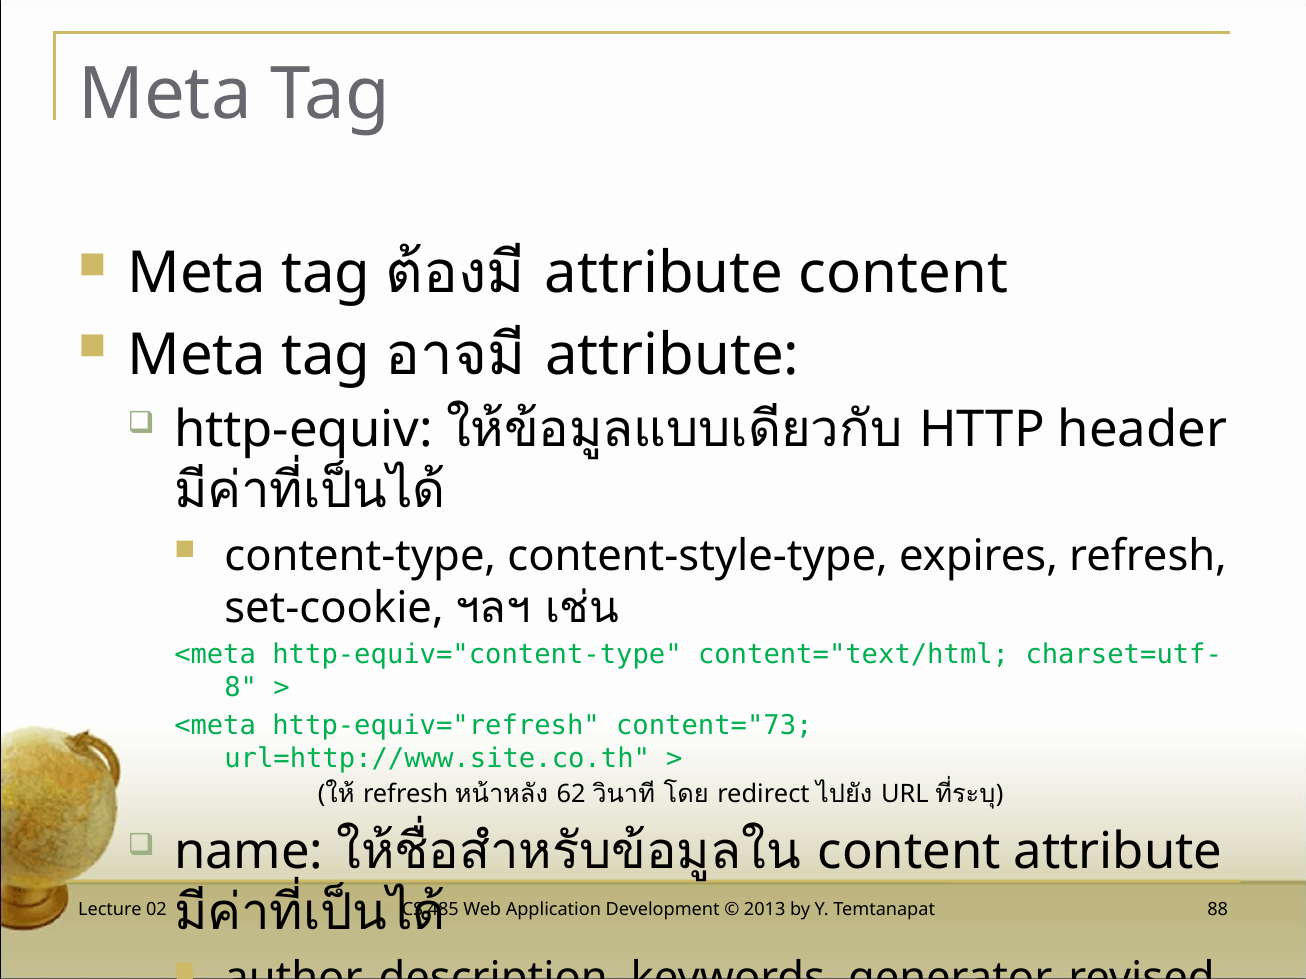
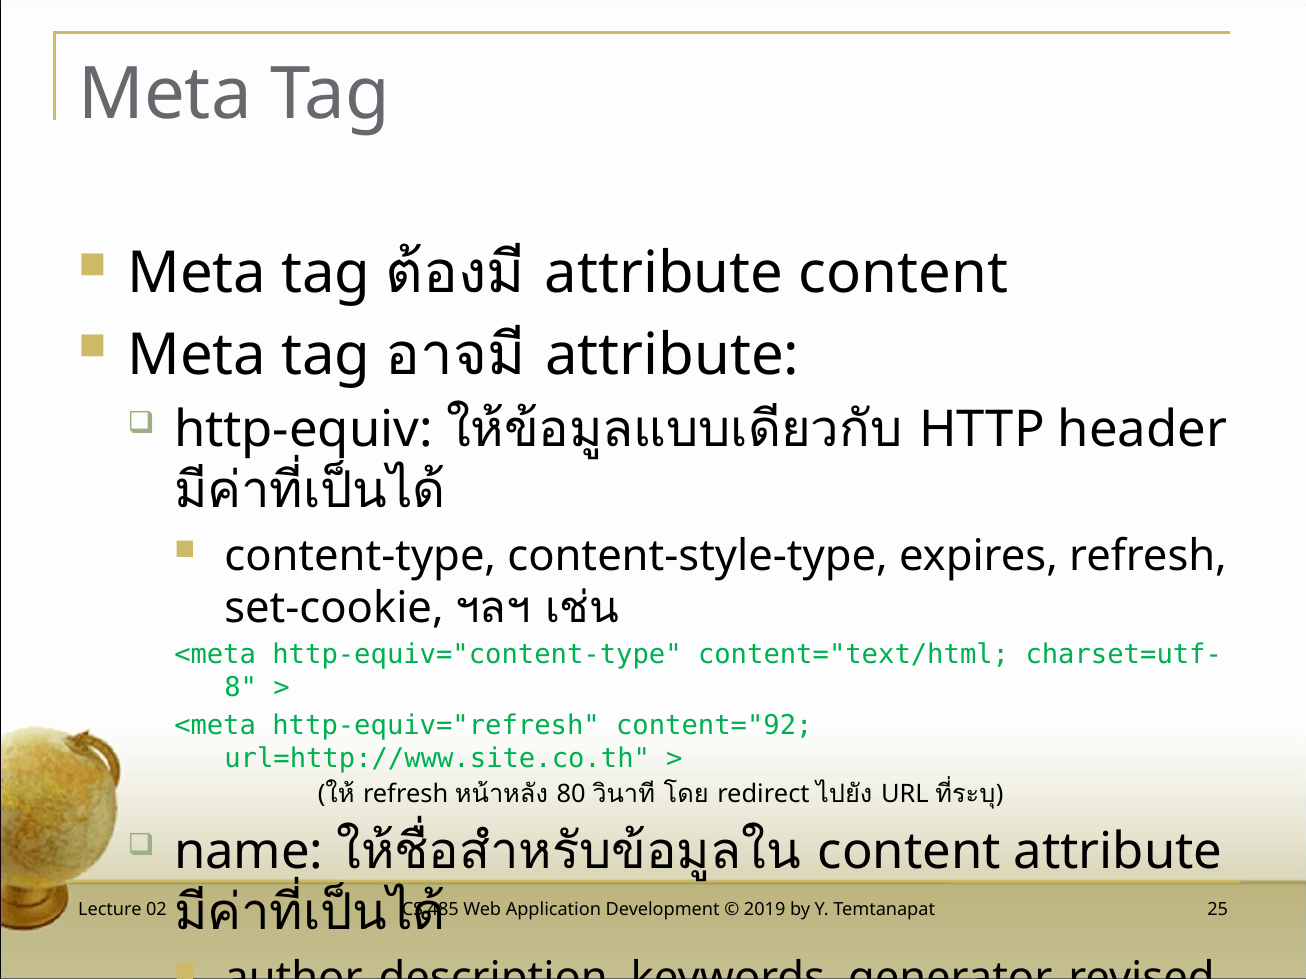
content="73: content="73 -> content="92 (714, 726)
62: 62 -> 80 (571, 795)
2013: 2013 -> 2019 (765, 910)
88: 88 -> 25 (1218, 910)
